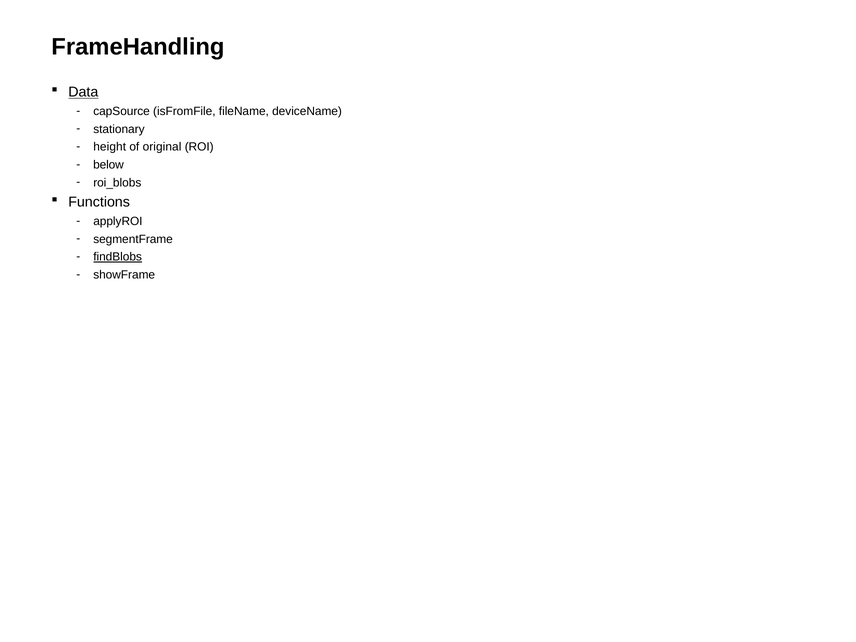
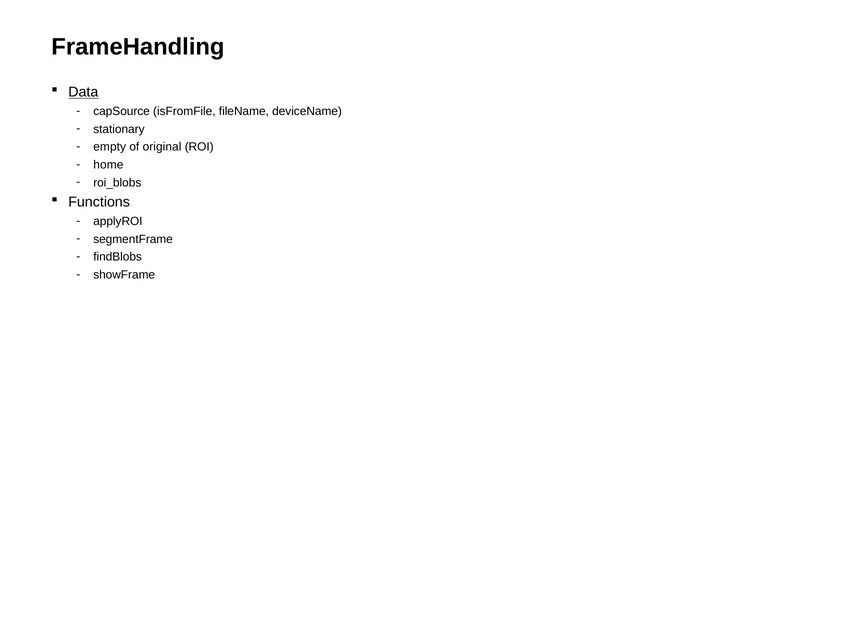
height: height -> empty (110, 147)
below: below -> home (108, 165)
findBlobs underline: present -> none (118, 257)
